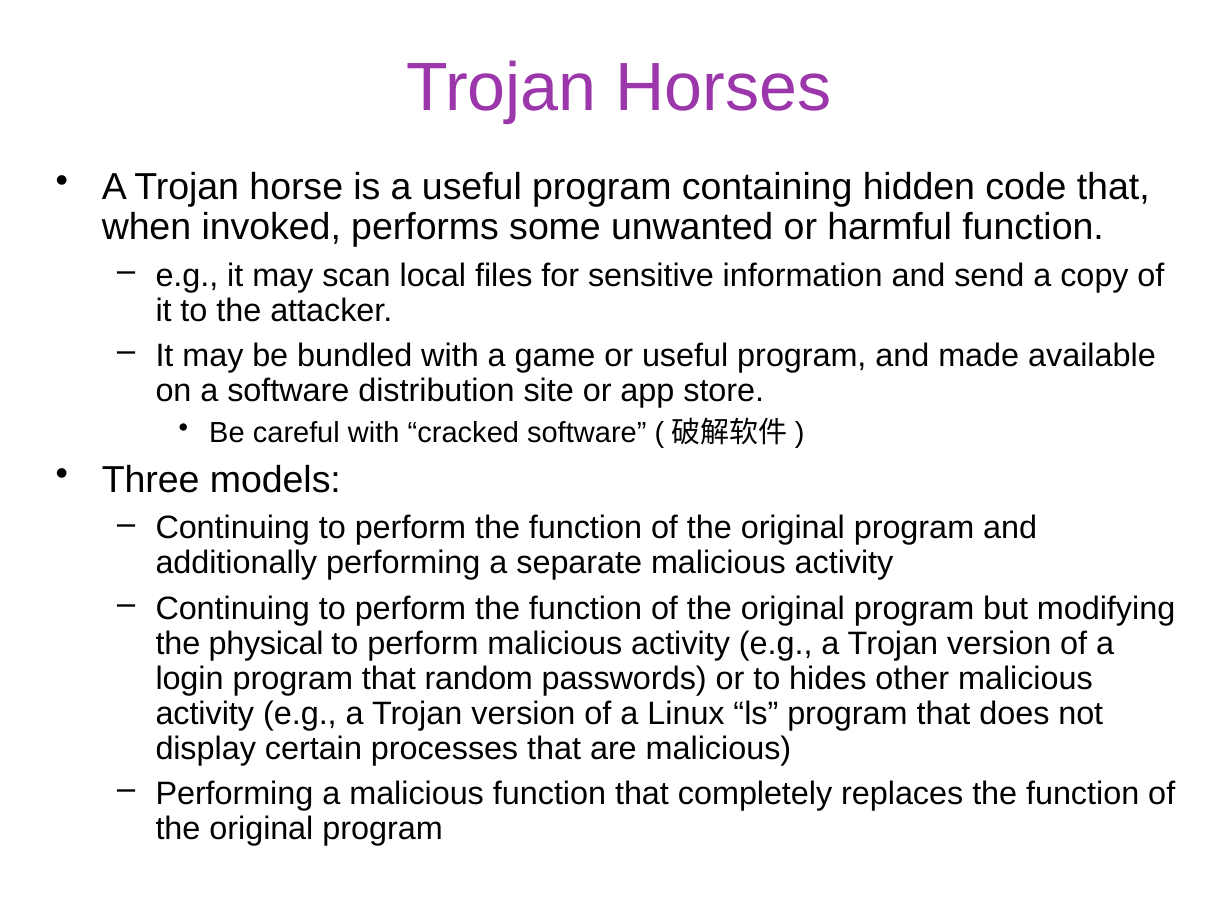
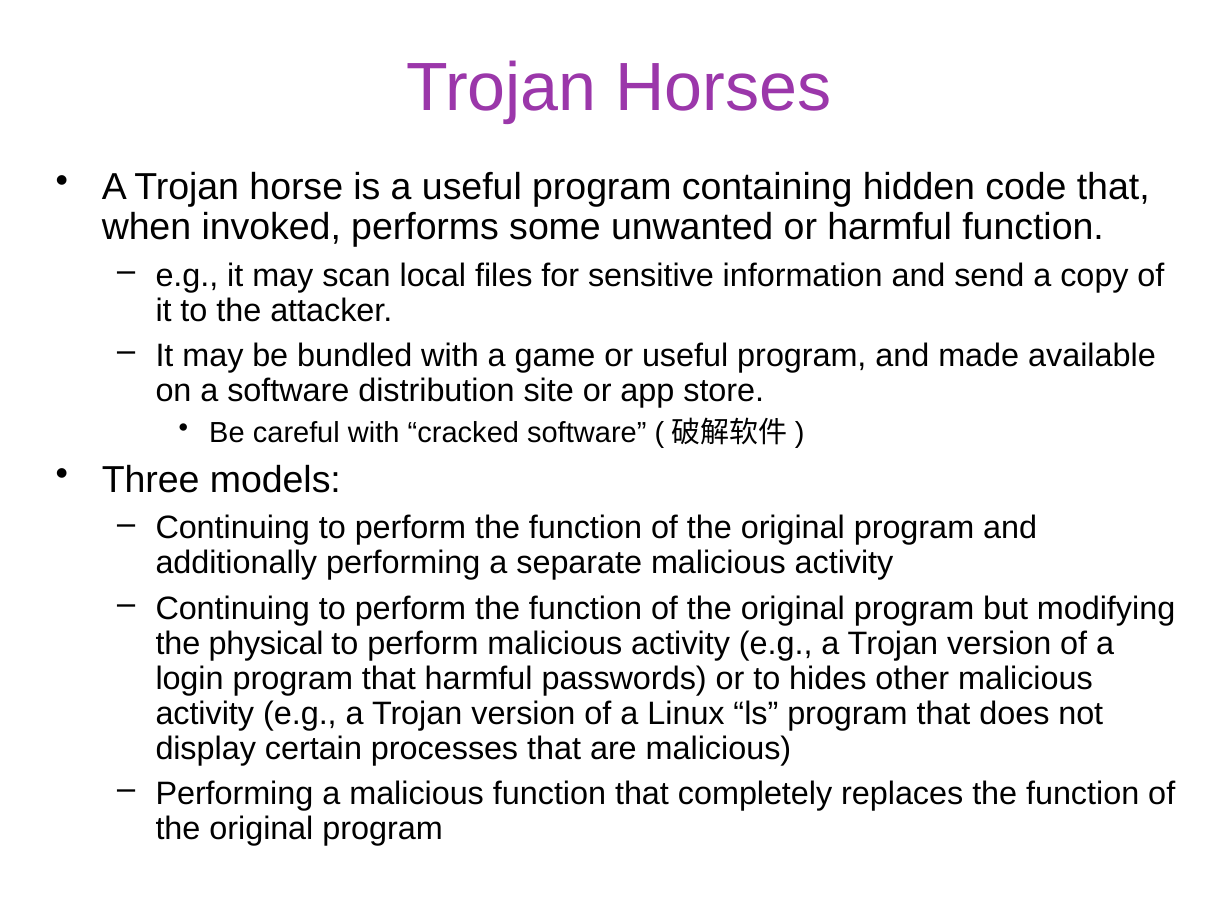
that random: random -> harmful (479, 678)
